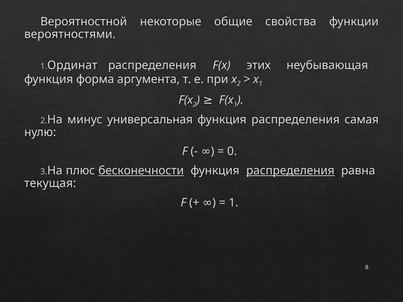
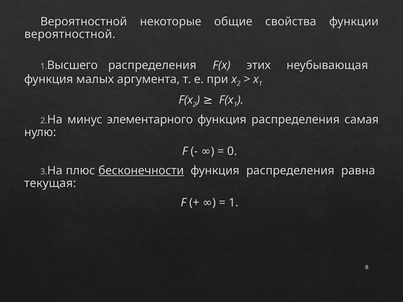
вероятностями: вероятностями -> вероятностной (70, 34)
Ординат: Ординат -> Высшего (72, 65)
форма: форма -> малых (95, 79)
универсальная: универсальная -> элементарного (150, 120)
распределения underline: present -> none (290, 171)
